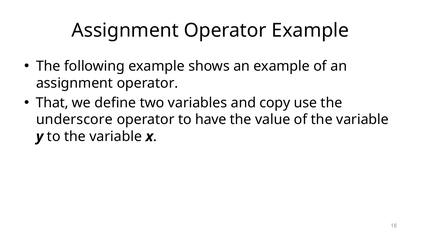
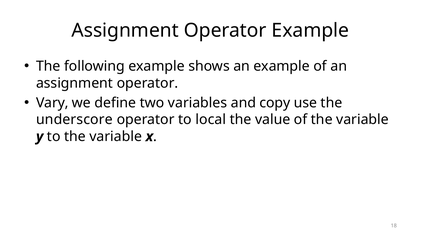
That: That -> Vary (52, 103)
have: have -> local (211, 120)
